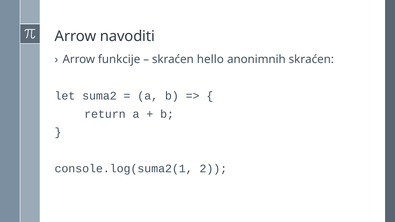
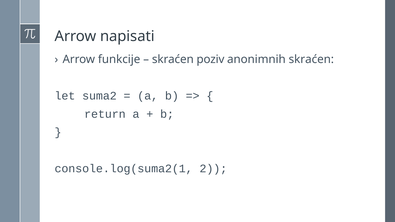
navoditi: navoditi -> napisati (127, 36)
hello: hello -> poziv (210, 59)
